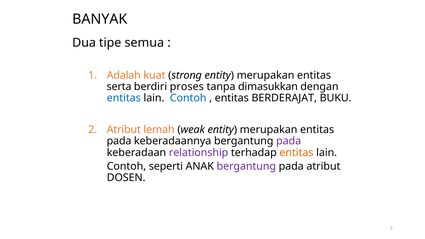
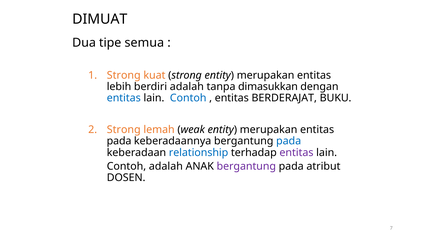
BANYAK: BANYAK -> DIMUAT (100, 19)
Adalah: Adalah -> Strong (124, 75)
serta: serta -> lebih (119, 87)
berdiri proses: proses -> adalah (187, 87)
Atribut: Atribut -> Strong (124, 130)
pada colour: purple -> blue (289, 141)
relationship colour: purple -> blue (199, 153)
entitas colour: orange -> purple (296, 153)
Contoh seperti: seperti -> adalah (166, 166)
